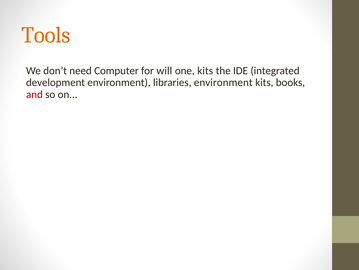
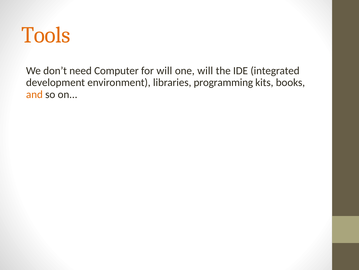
one kits: kits -> will (205, 70)
libraries environment: environment -> programming (223, 82)
and colour: red -> orange (34, 94)
